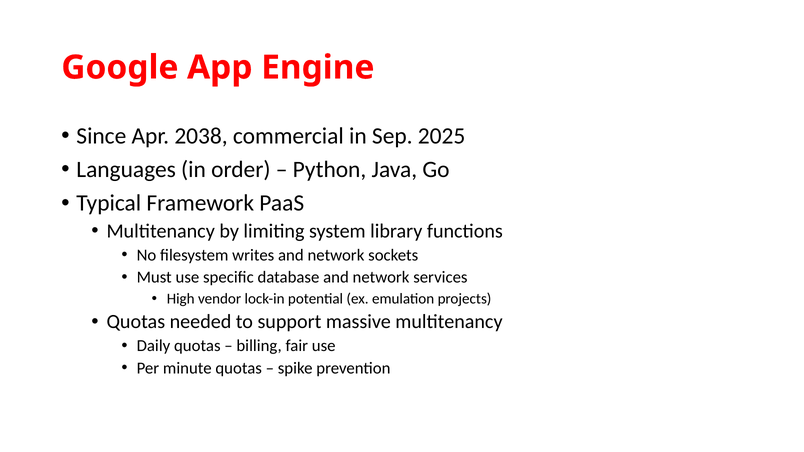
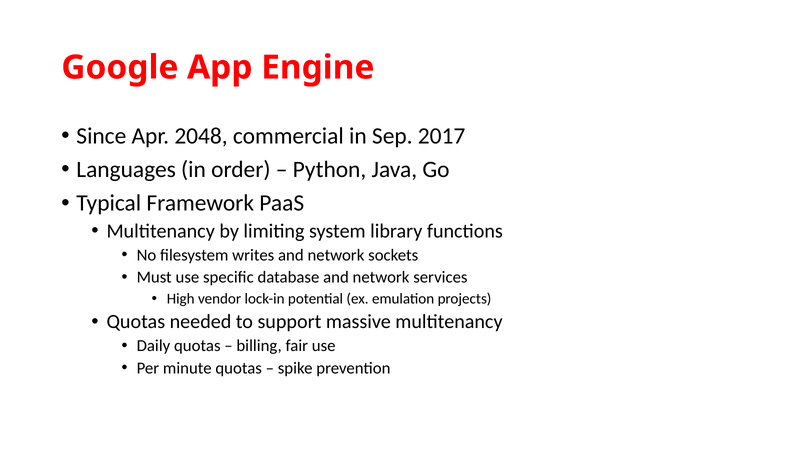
2038: 2038 -> 2048 (201, 136)
2025: 2025 -> 2017 (442, 136)
